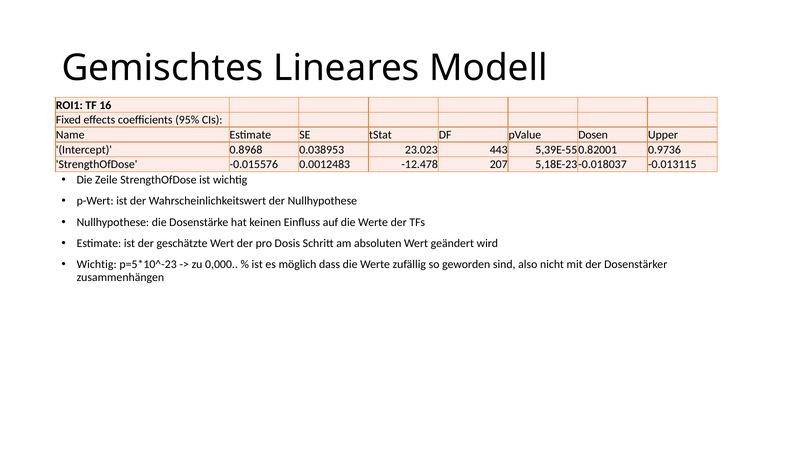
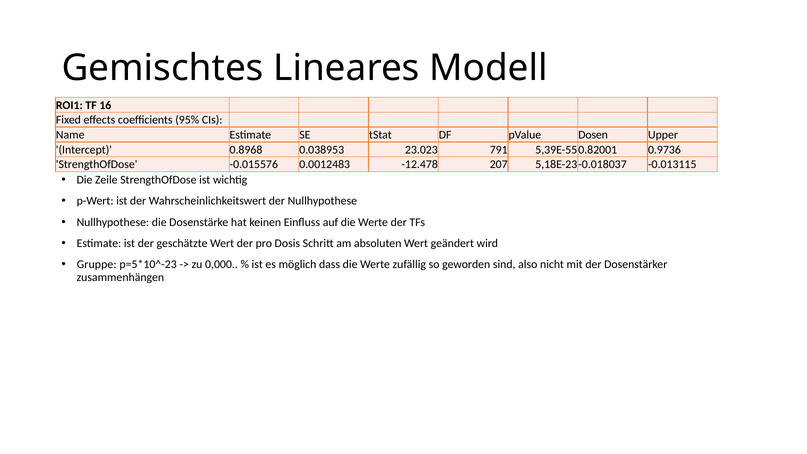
443: 443 -> 791 (499, 150)
Wichtig: Wichtig -> Gruppe (97, 264)
